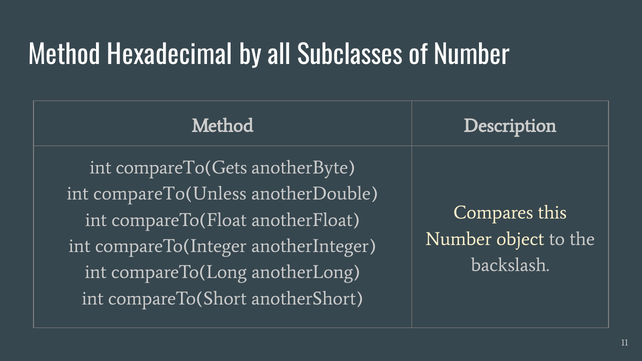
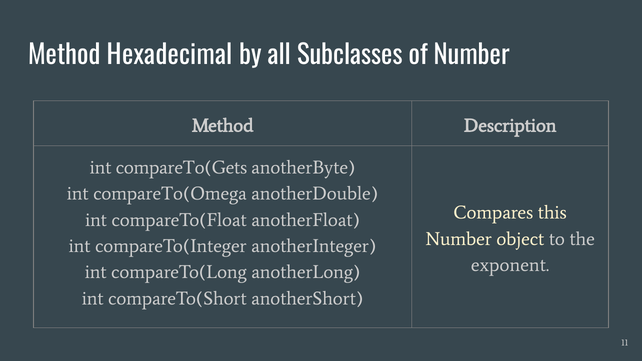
compareTo(Unless: compareTo(Unless -> compareTo(Omega (170, 194)
backslash: backslash -> exponent (510, 265)
